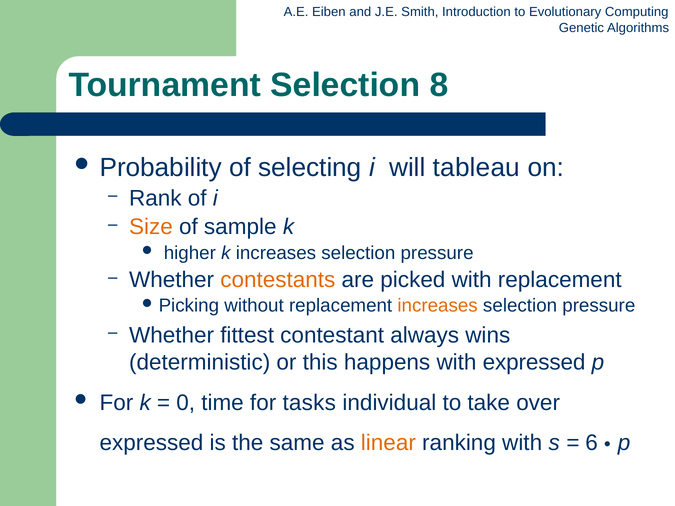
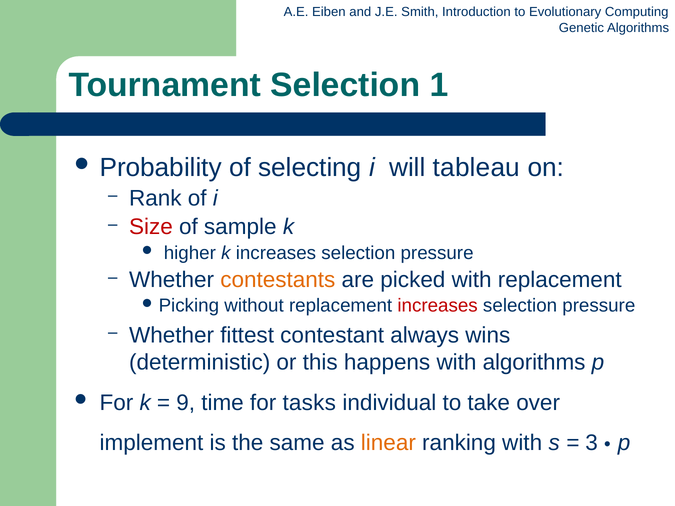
8: 8 -> 1 (439, 85)
Size colour: orange -> red (151, 227)
increases colour: orange -> red (438, 306)
with expressed: expressed -> algorithms (534, 363)
0: 0 -> 9 (186, 403)
expressed: expressed -> implement (151, 443)
6: 6 -> 3 (592, 443)
